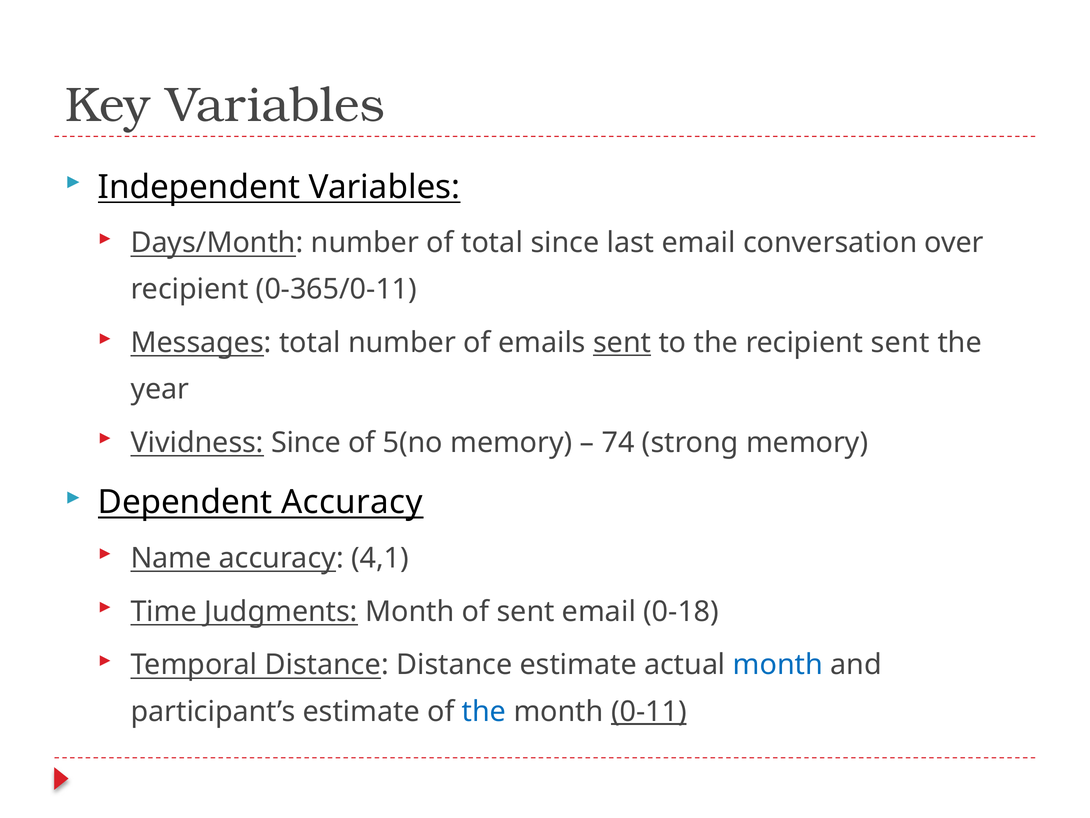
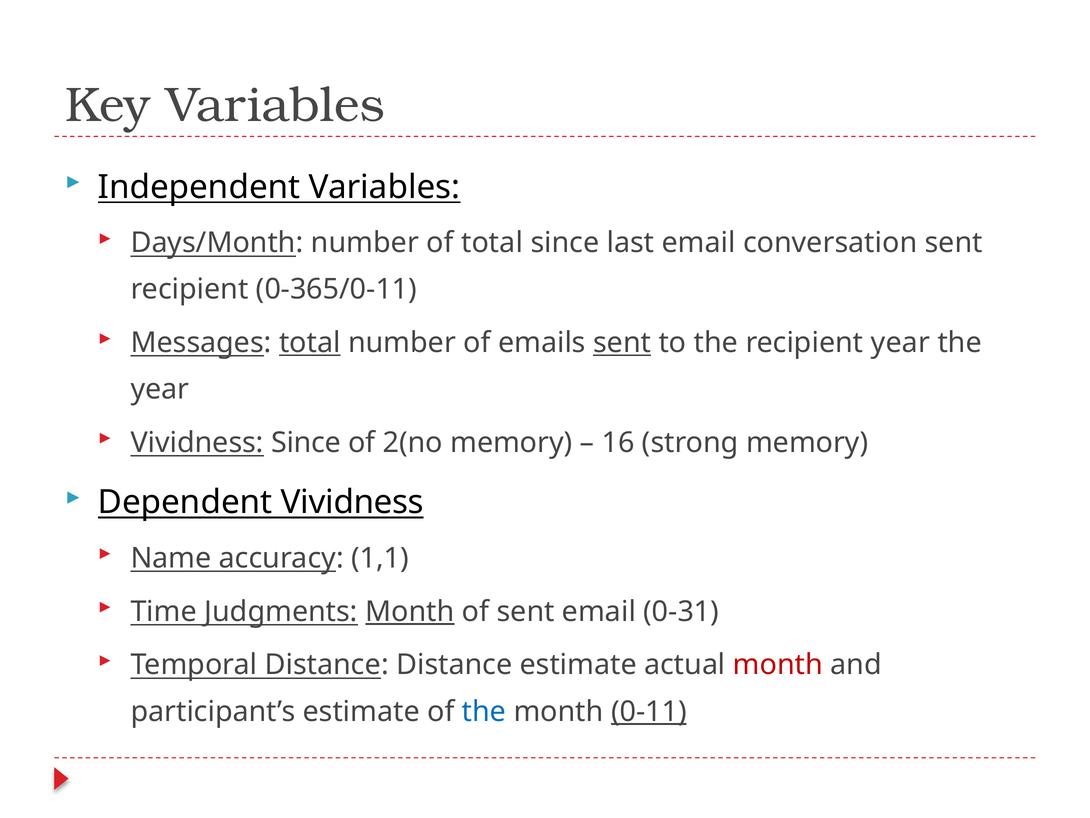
conversation over: over -> sent (954, 243)
total underline: none -> present (310, 343)
recipient sent: sent -> year (900, 343)
5(no: 5(no -> 2(no (413, 443)
74: 74 -> 16 (618, 443)
Dependent Accuracy: Accuracy -> Vividness (352, 502)
4,1: 4,1 -> 1,1 (380, 558)
Month underline: none -> present (410, 611)
0-18: 0-18 -> 0-31 (681, 611)
month colour: blue -> red (778, 665)
